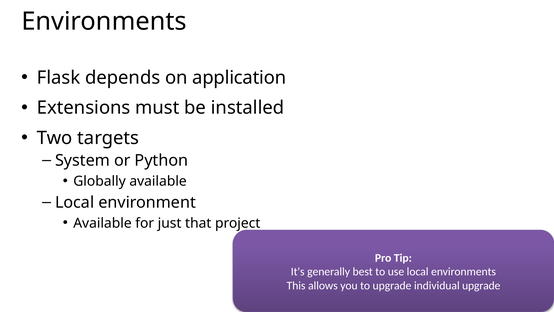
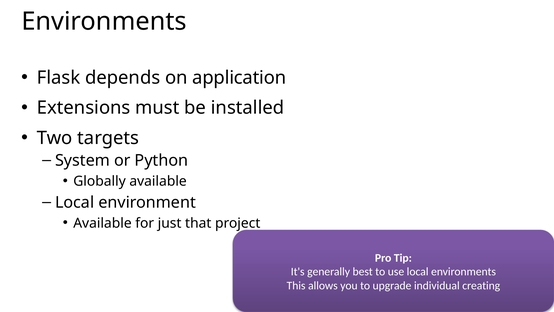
individual upgrade: upgrade -> creating (481, 285)
